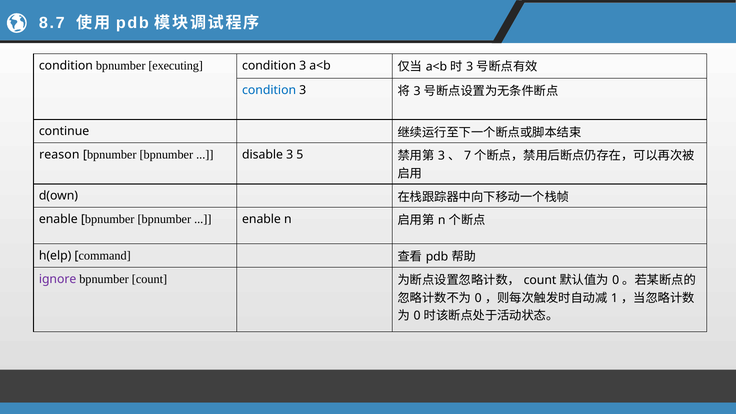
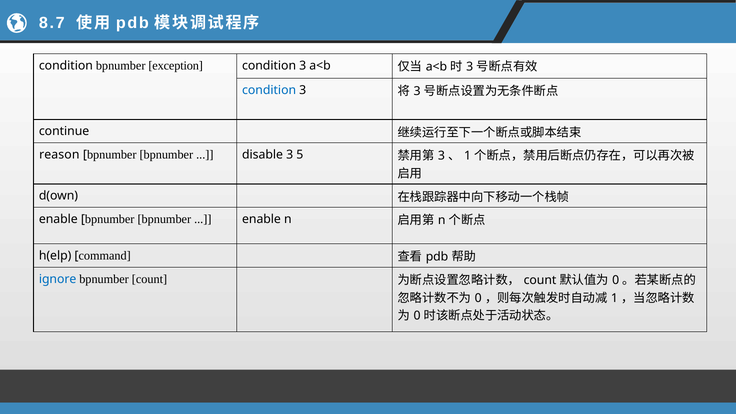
executing: executing -> exception (176, 66)
7: 7 -> 1 (468, 156)
ignore colour: purple -> blue (58, 279)
